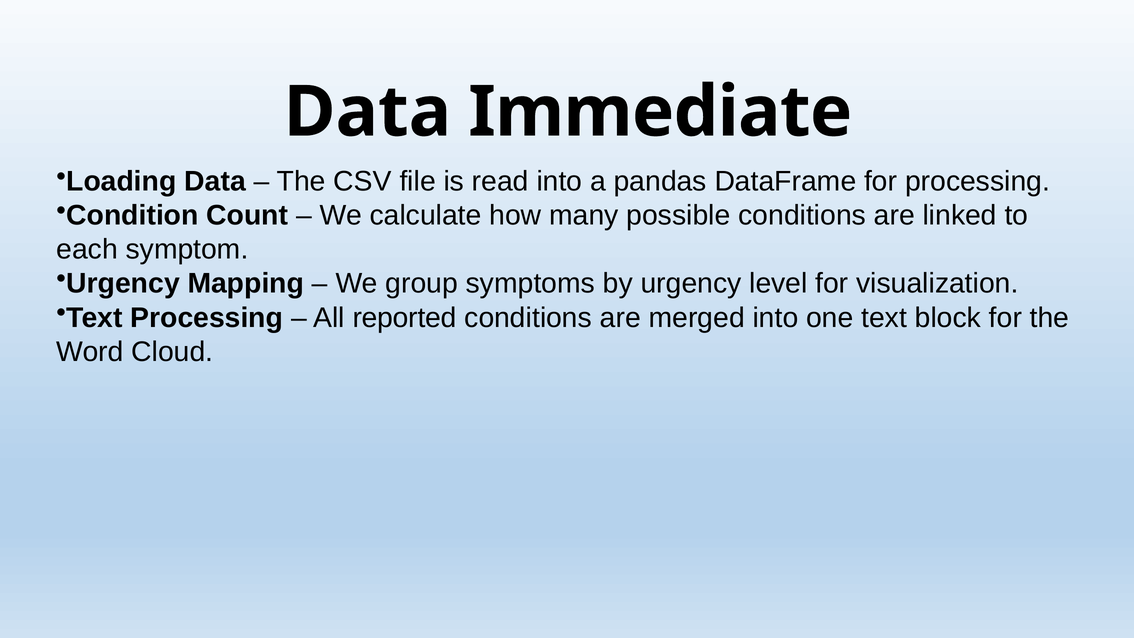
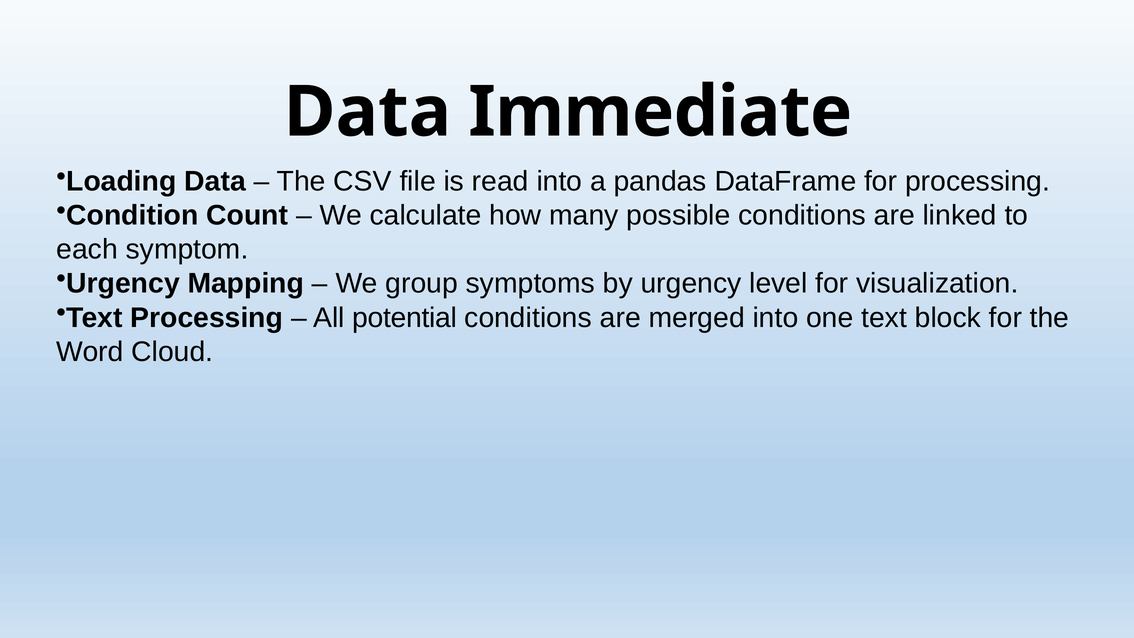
reported: reported -> potential (405, 318)
